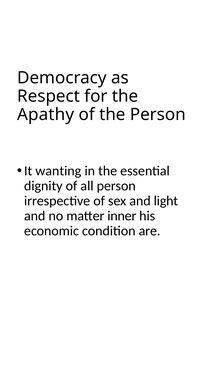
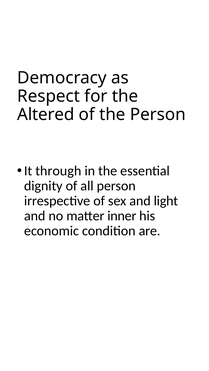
Apathy: Apathy -> Altered (46, 115)
wanting: wanting -> through (58, 171)
